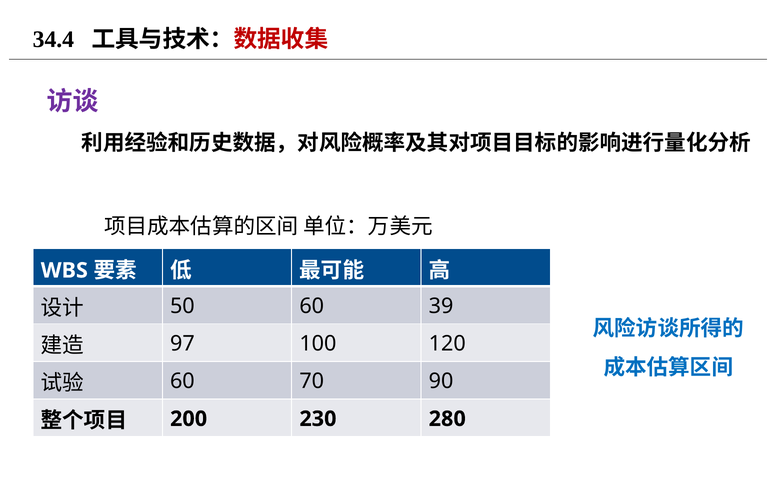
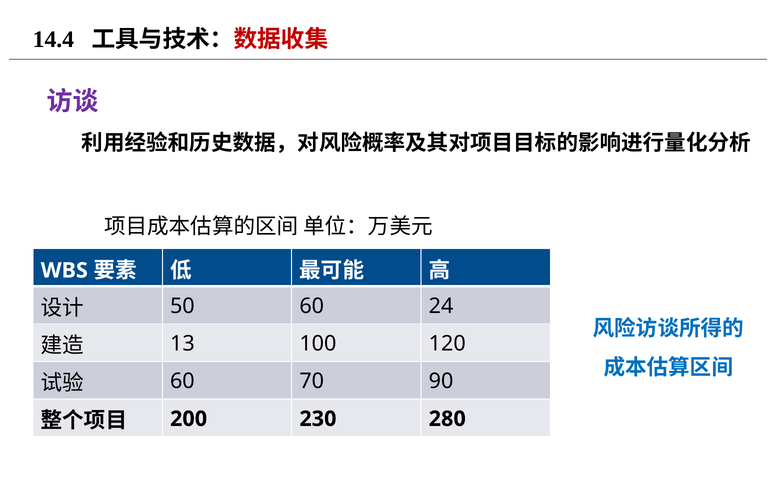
34.4: 34.4 -> 14.4 (53, 39)
39: 39 -> 24 (441, 306)
97: 97 -> 13 (182, 344)
